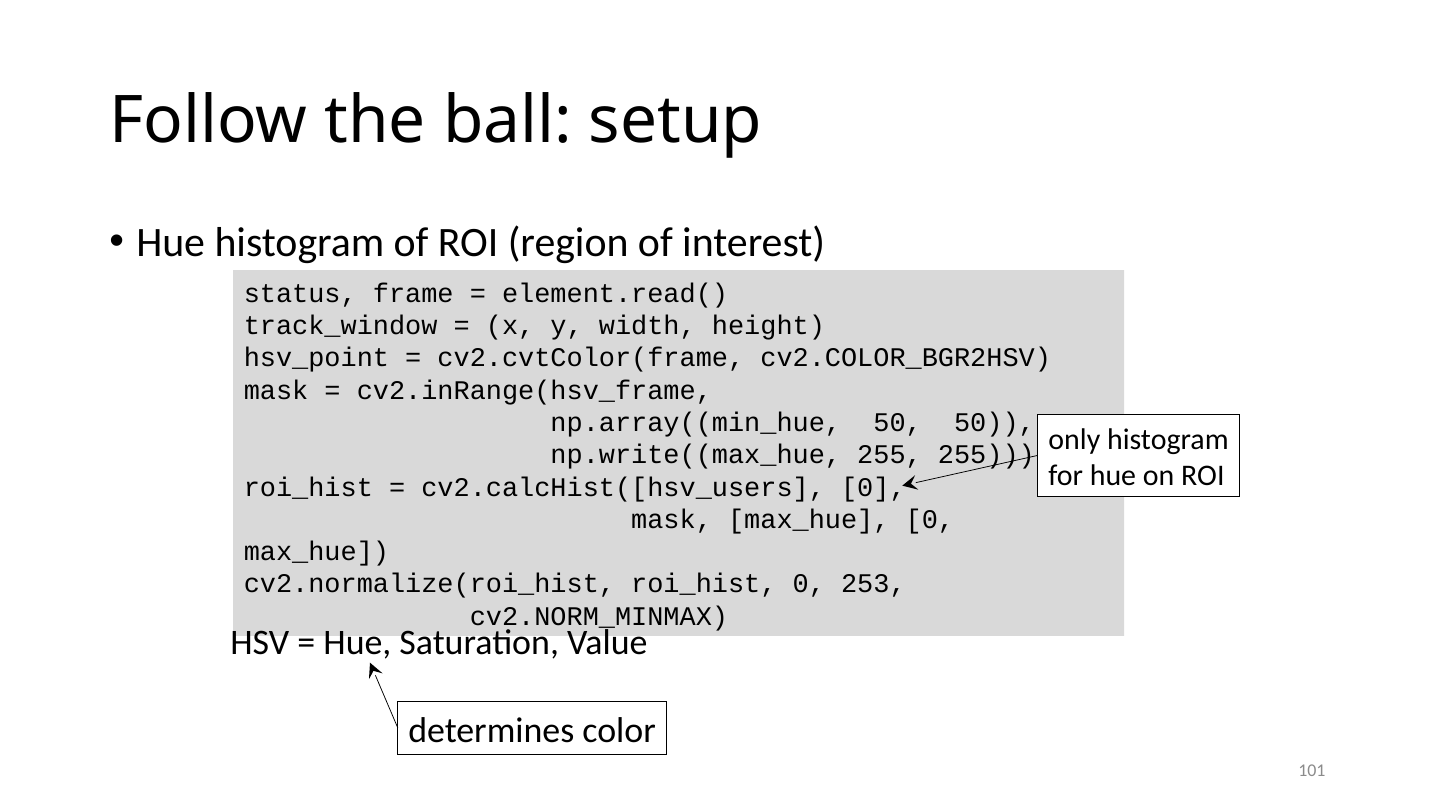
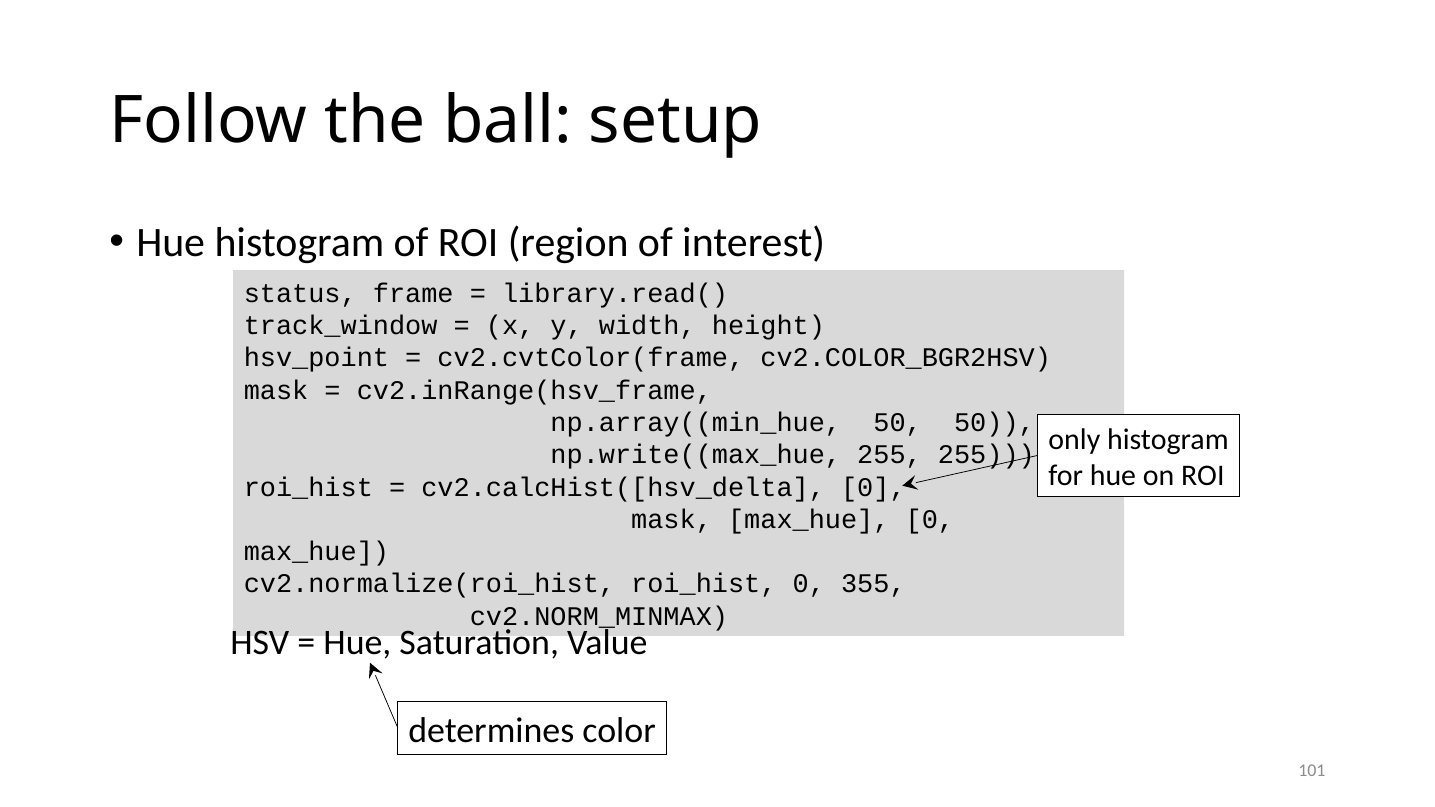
element.read(: element.read( -> library.read( (615, 294)
cv2.calcHist([hsv_users: cv2.calcHist([hsv_users -> cv2.calcHist([hsv_delta (623, 487)
253: 253 -> 355 (873, 584)
